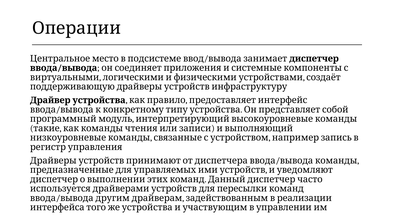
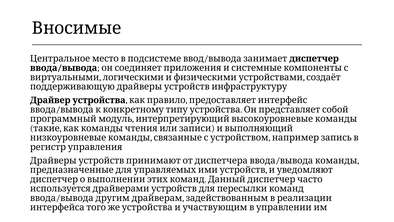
Операции: Операции -> Вносимые (77, 28)
